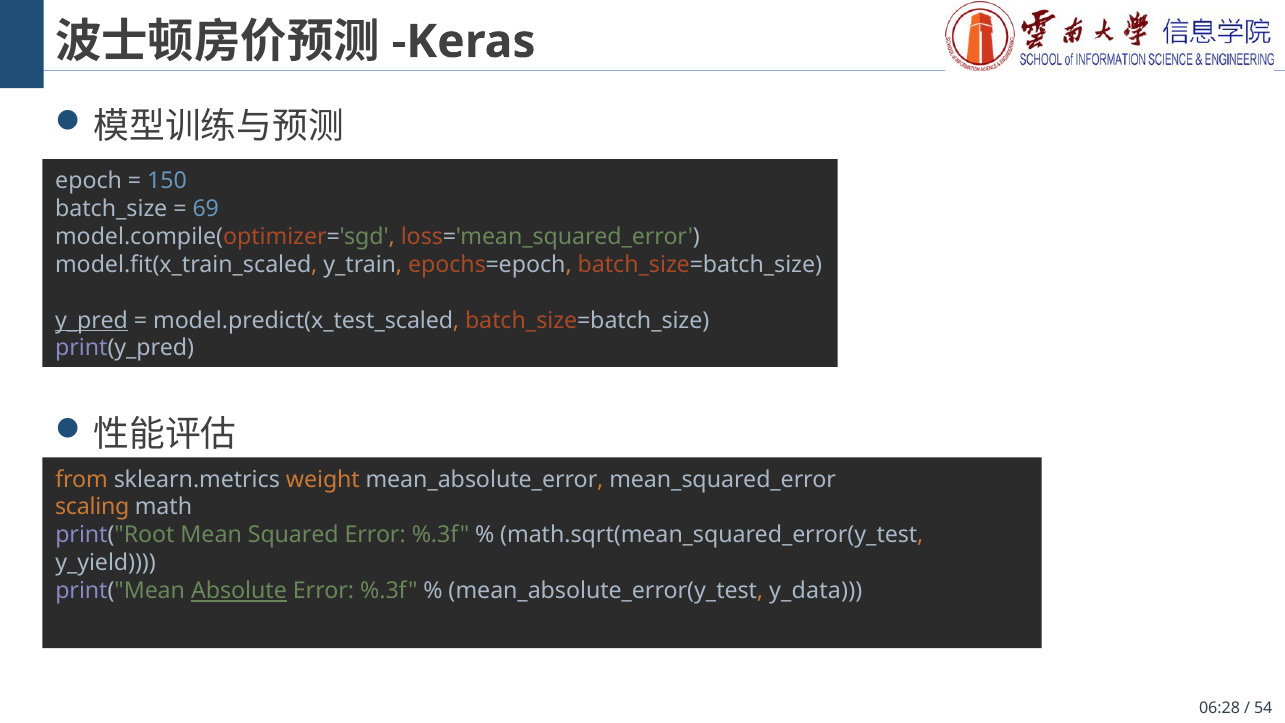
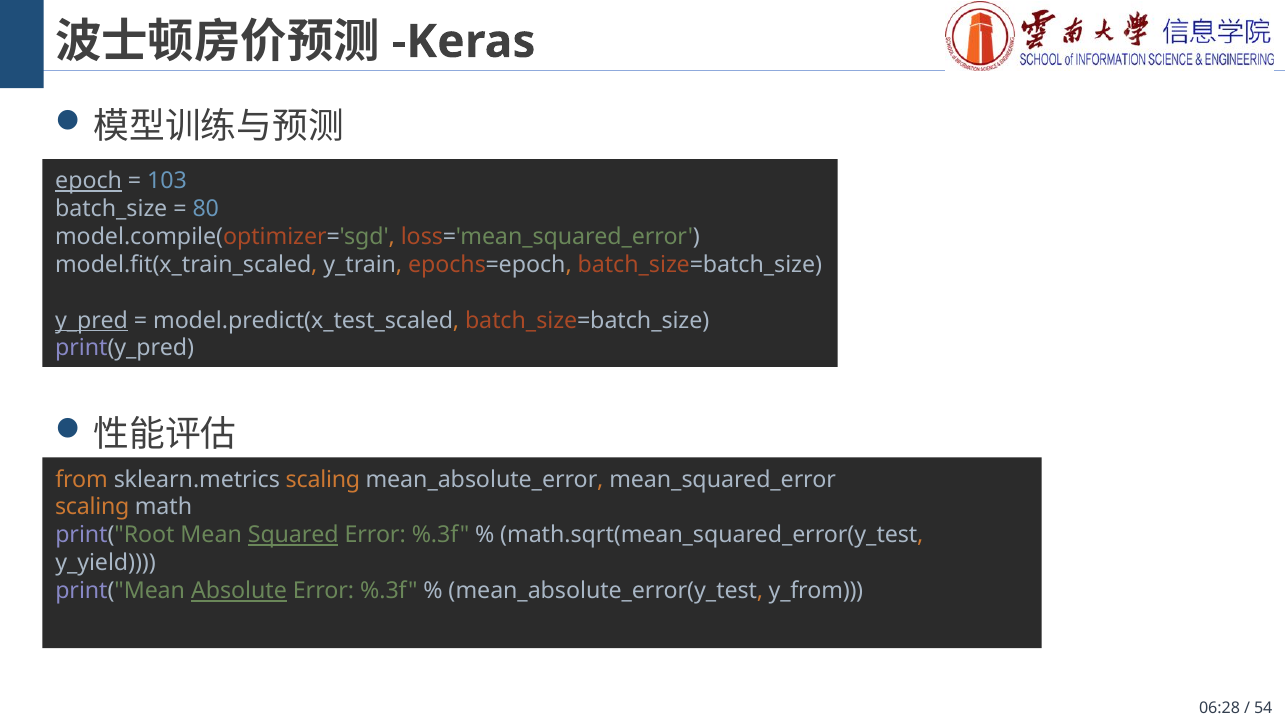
epoch underline: none -> present (89, 181)
150: 150 -> 103 (167, 181)
69: 69 -> 80 (206, 209)
sklearn.metrics weight: weight -> scaling (323, 479)
Squared underline: none -> present (293, 535)
y_data: y_data -> y_from (816, 591)
